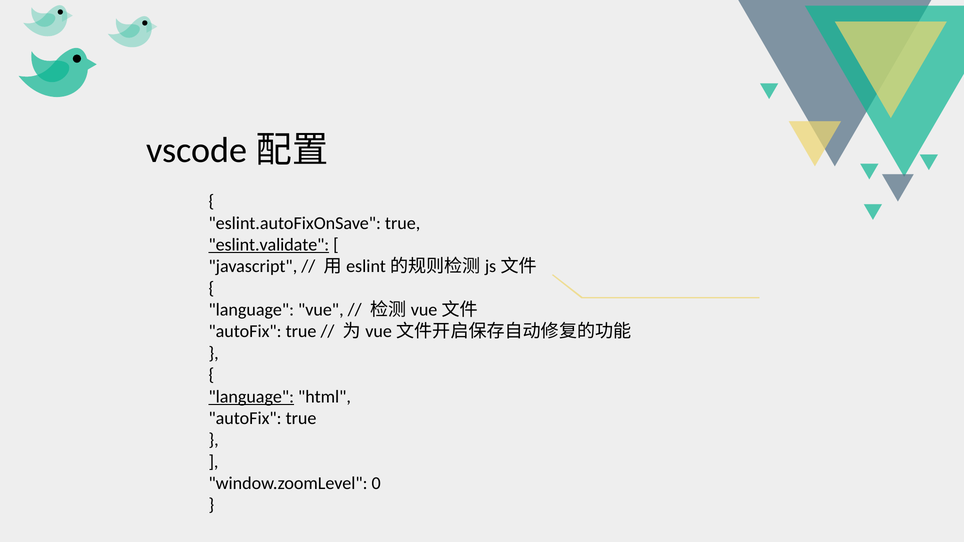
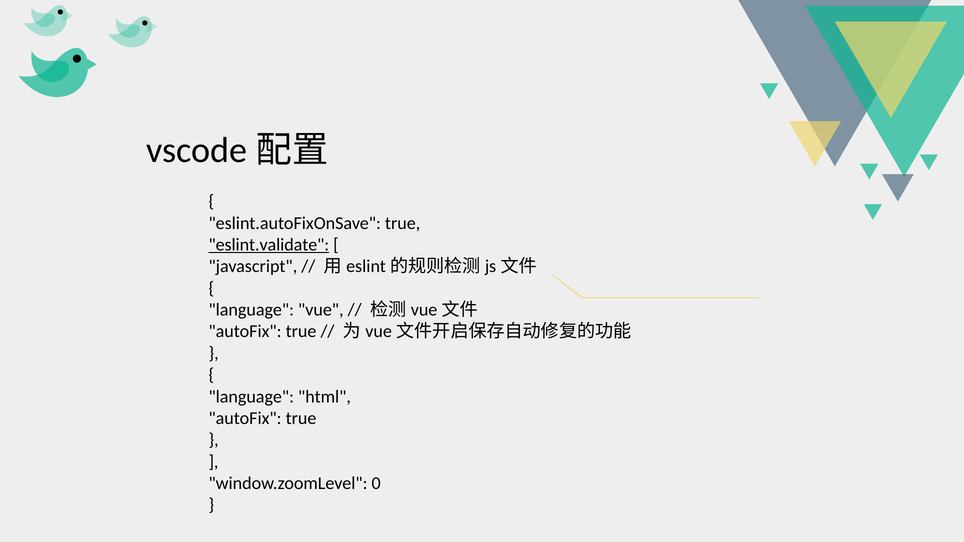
language underline: present -> none (251, 397)
